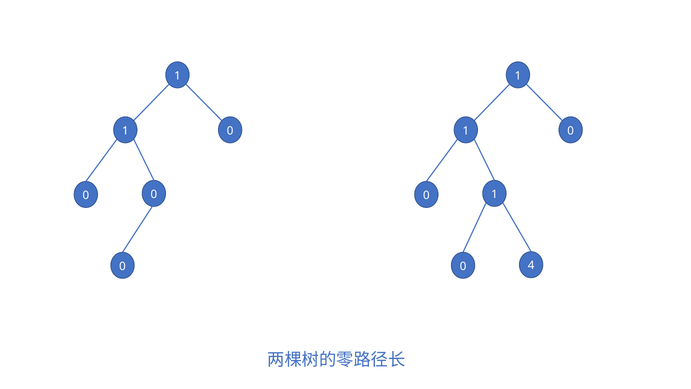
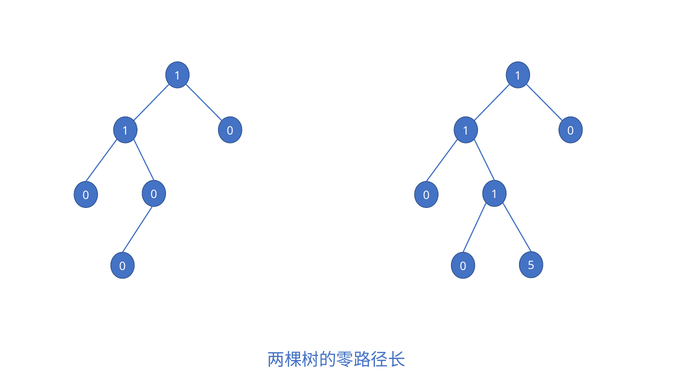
4: 4 -> 5 (531, 265)
